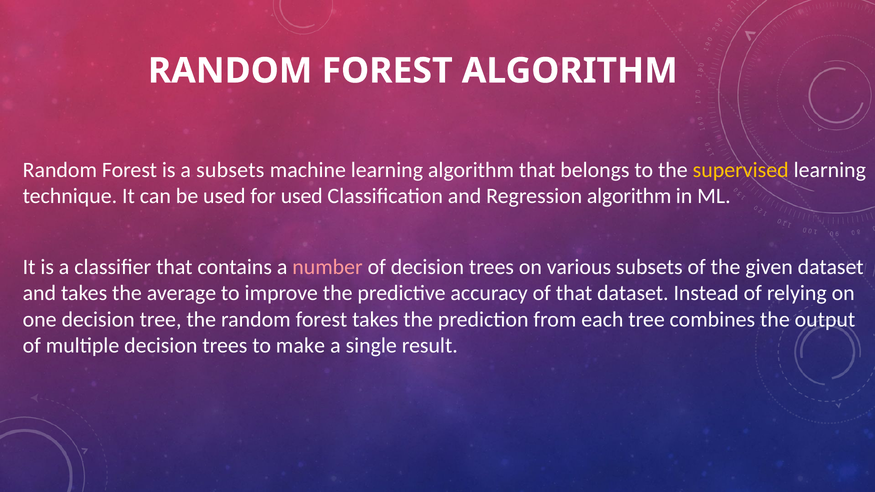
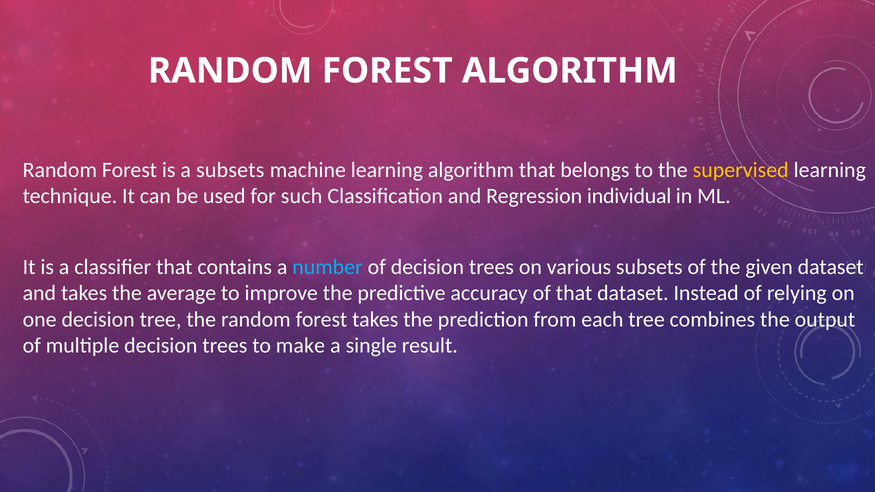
for used: used -> such (302, 196)
Regression algorithm: algorithm -> individual (629, 196)
number colour: pink -> light blue (328, 267)
